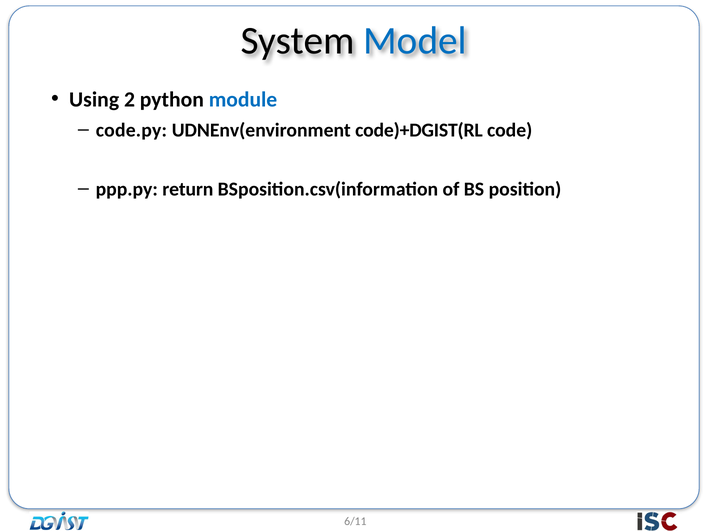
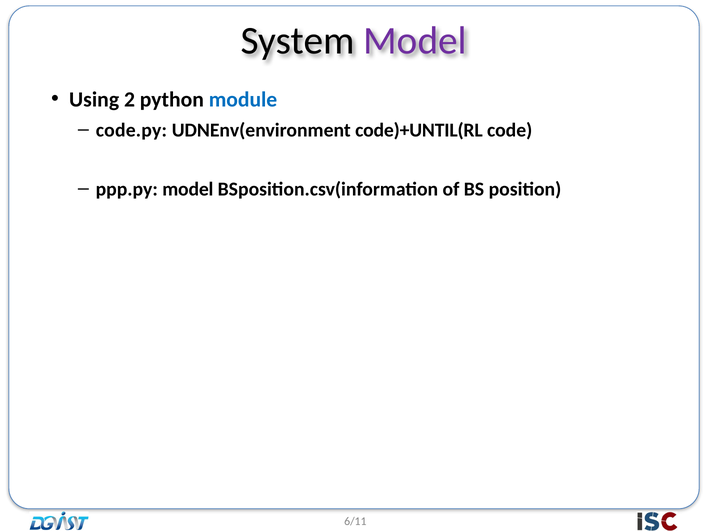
Model colour: blue -> purple (415, 41)
code)+DGIST(RL: code)+DGIST(RL -> code)+UNTIL(RL (419, 130)
ppp.py return: return -> model (188, 189)
